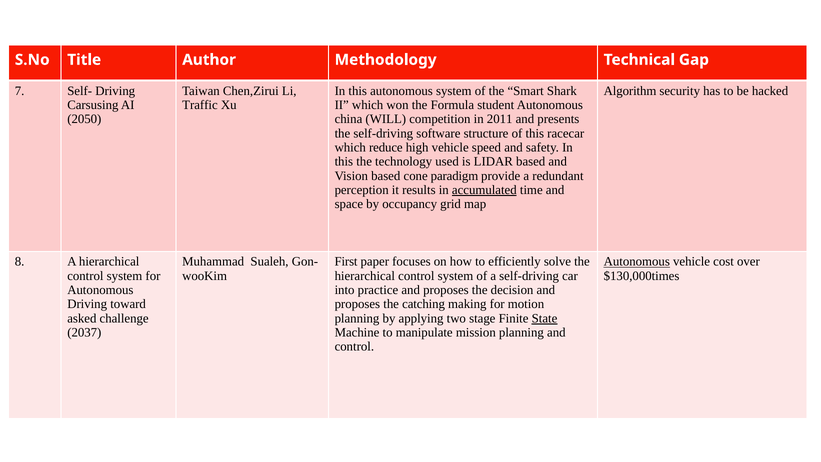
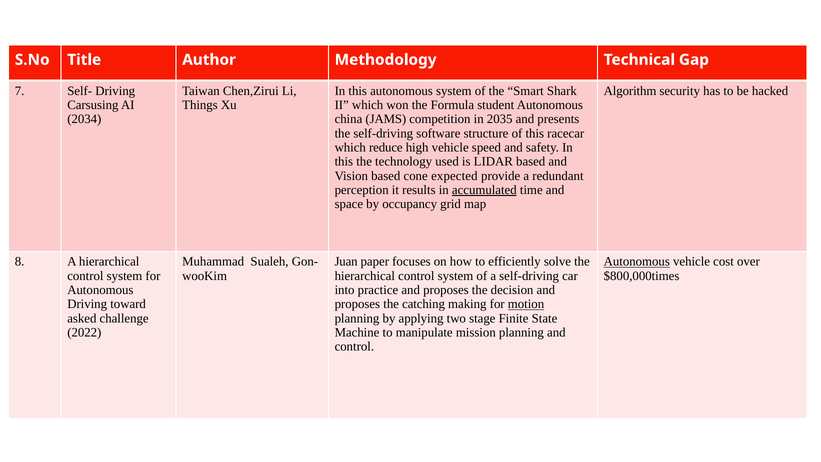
Traffic: Traffic -> Things (200, 105)
2050: 2050 -> 2034 (84, 119)
WILL: WILL -> JAMS (386, 119)
2011: 2011 -> 2035 (500, 119)
paradigm: paradigm -> expected (454, 176)
First: First -> Juan (346, 262)
$130,000times: $130,000times -> $800,000times (642, 276)
motion underline: none -> present (526, 304)
State underline: present -> none (545, 318)
2037: 2037 -> 2022 (84, 332)
